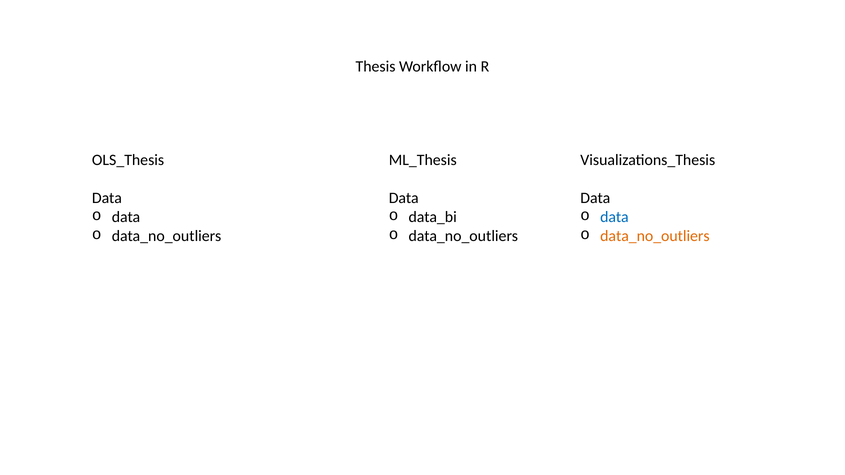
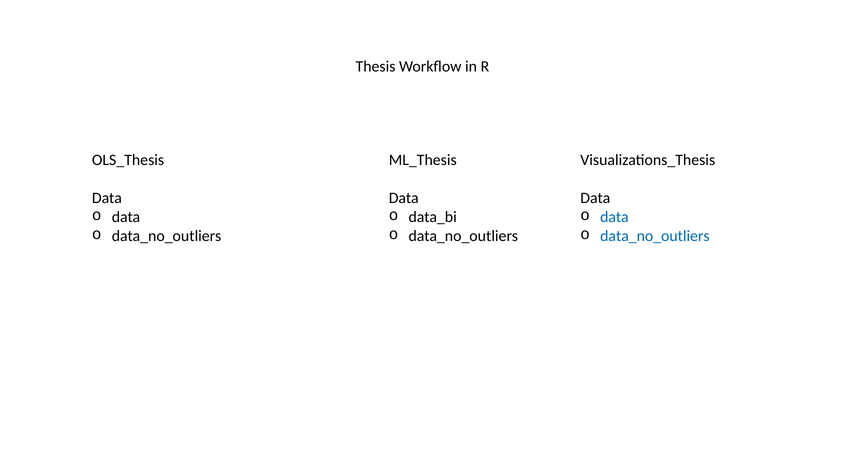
data_no_outliers colour: orange -> blue (655, 236)
